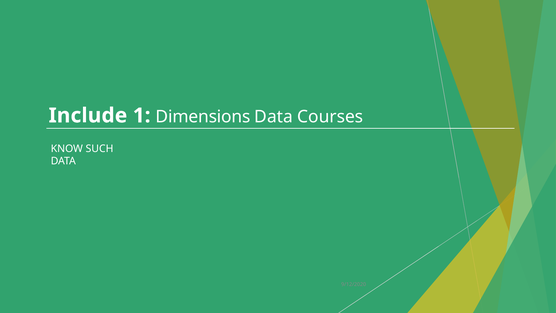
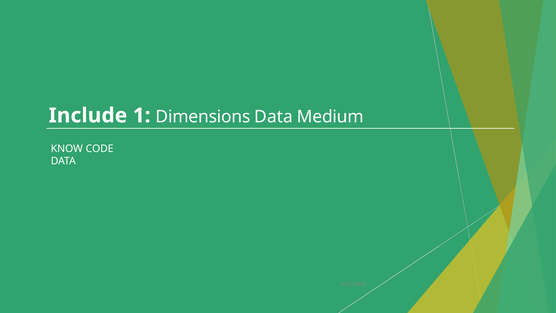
Courses: Courses -> Medium (330, 117)
SUCH: SUCH -> CODE (100, 149)
